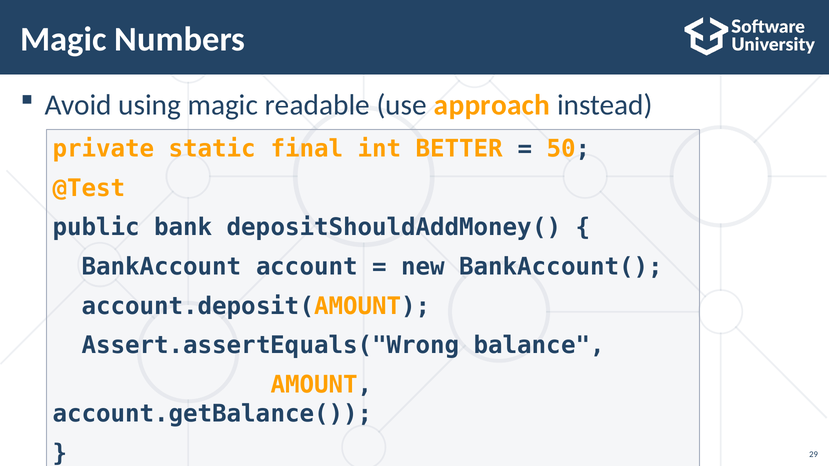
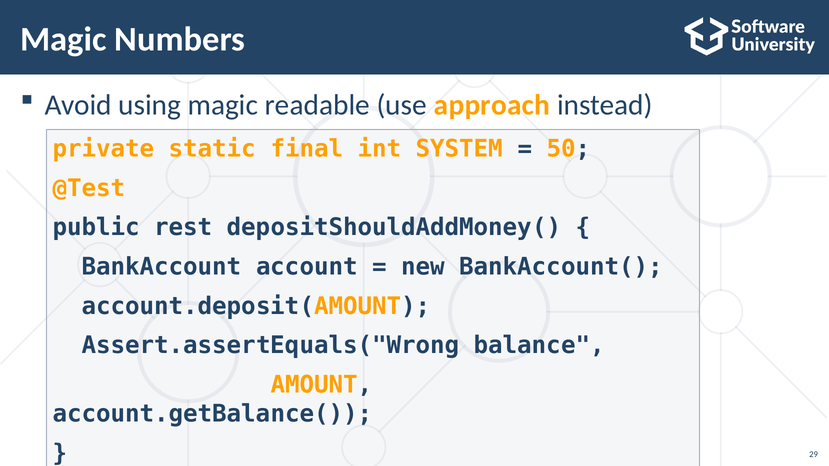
BETTER: BETTER -> SYSTEM (459, 149)
bank: bank -> rest (183, 228)
